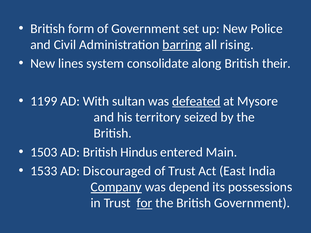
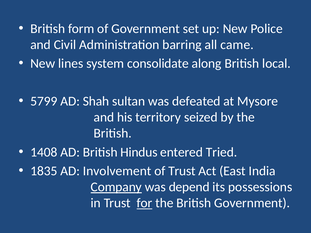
barring underline: present -> none (182, 45)
rising: rising -> came (237, 45)
their: their -> local (276, 64)
1199: 1199 -> 5799 (44, 101)
With: With -> Shah (96, 101)
defeated underline: present -> none (196, 101)
1503: 1503 -> 1408 (44, 152)
Main: Main -> Tried (222, 152)
1533: 1533 -> 1835 (44, 171)
Discouraged: Discouraged -> Involvement (117, 171)
